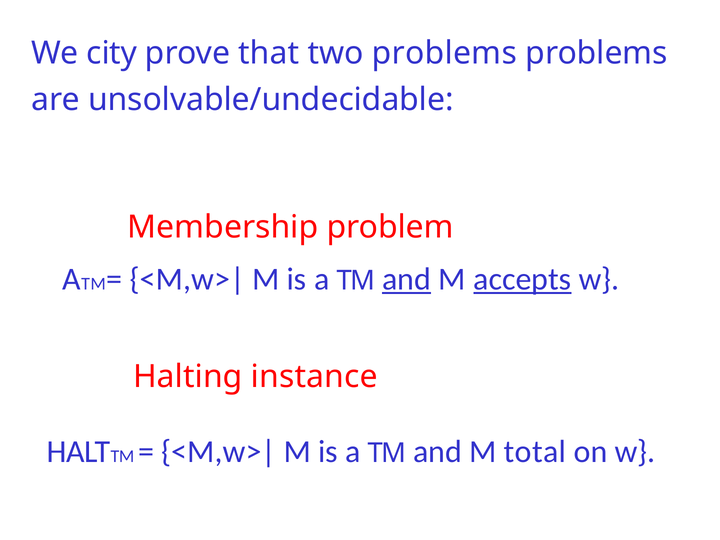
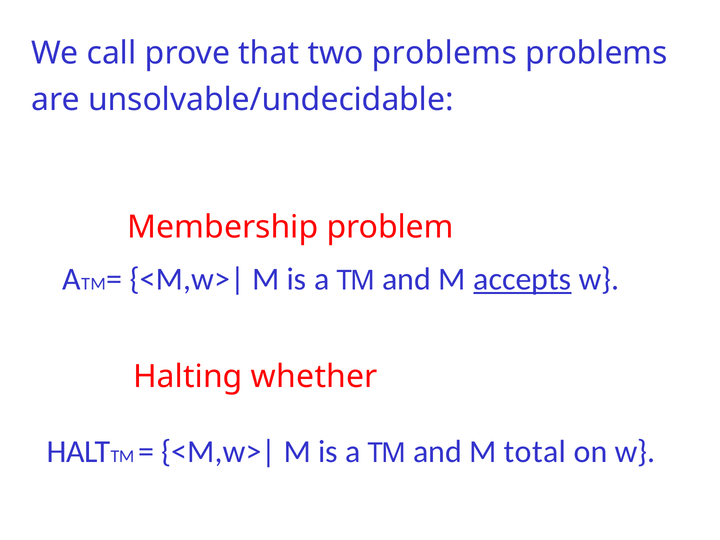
city: city -> call (112, 53)
and underline: present -> none (407, 279)
instance: instance -> whether (314, 377)
